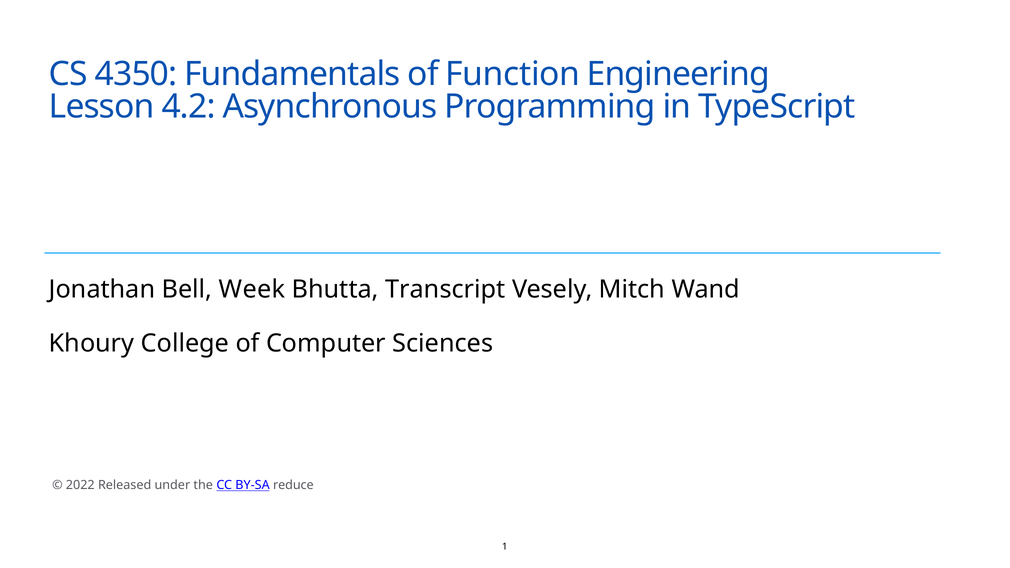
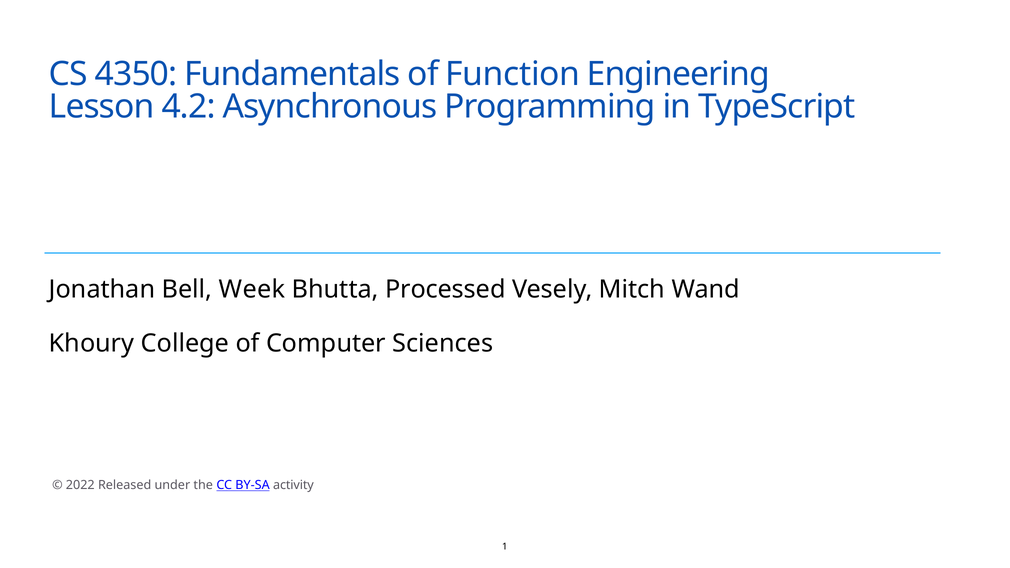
Transcript: Transcript -> Processed (445, 289)
reduce: reduce -> activity (293, 485)
